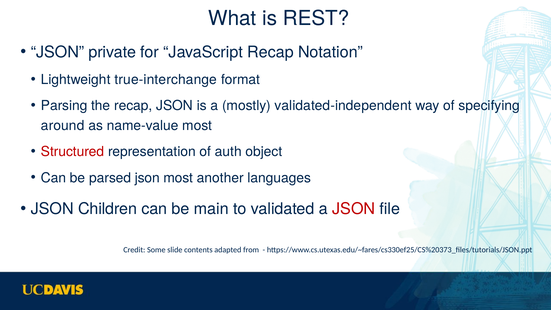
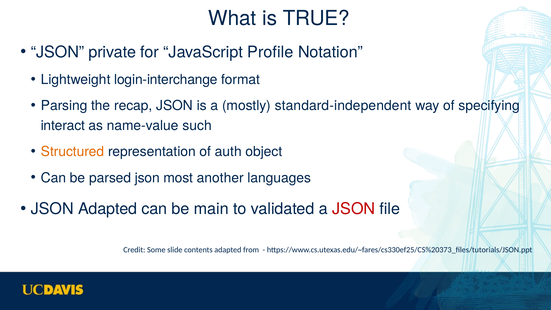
REST: REST -> TRUE (316, 18)
JavaScript Recap: Recap -> Profile (270, 52)
true-interchange: true-interchange -> login-interchange (166, 80)
validated-independent: validated-independent -> standard-independent (343, 106)
around: around -> interact (63, 126)
name-value most: most -> such (197, 126)
Structured colour: red -> orange (73, 152)
JSON Children: Children -> Adapted (108, 209)
